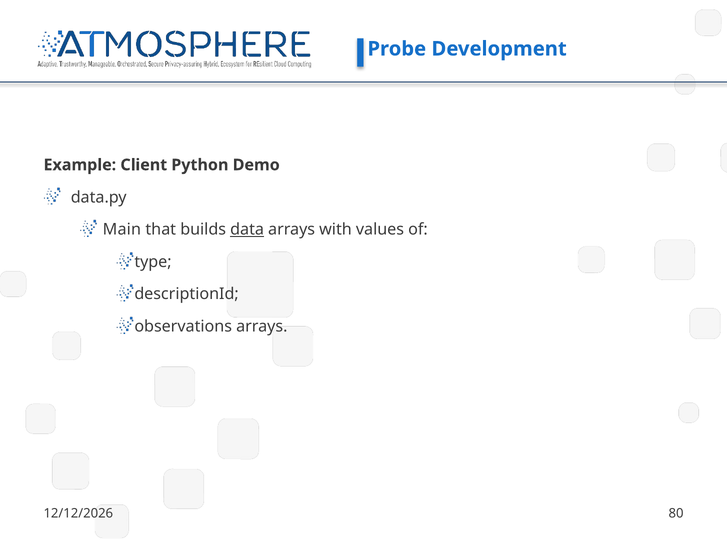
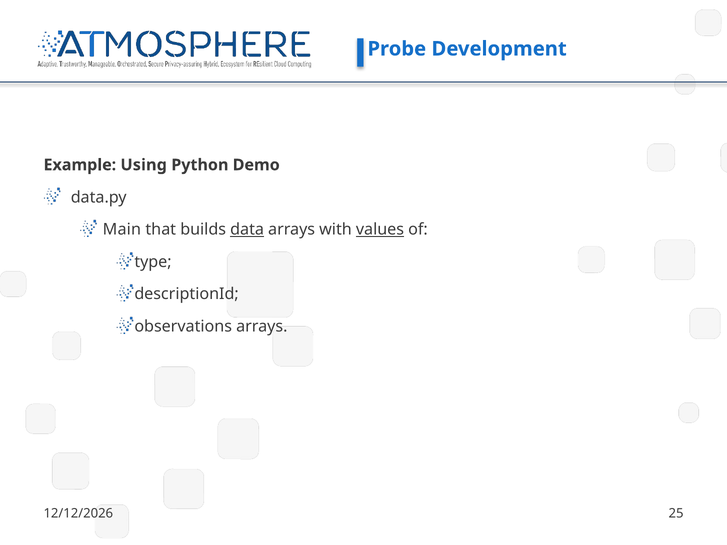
Client: Client -> Using (144, 165)
values underline: none -> present (380, 230)
80: 80 -> 25 (676, 514)
